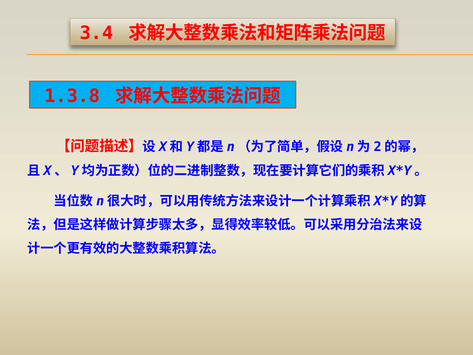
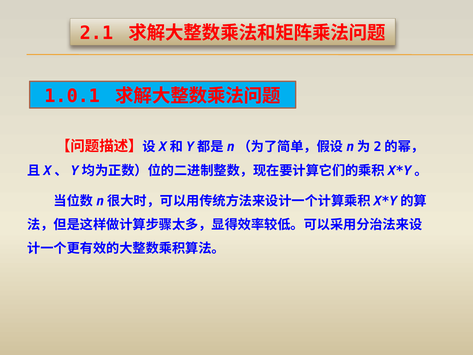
3.4: 3.4 -> 2.1 (97, 33)
1.3.8: 1.3.8 -> 1.0.1 (72, 96)
